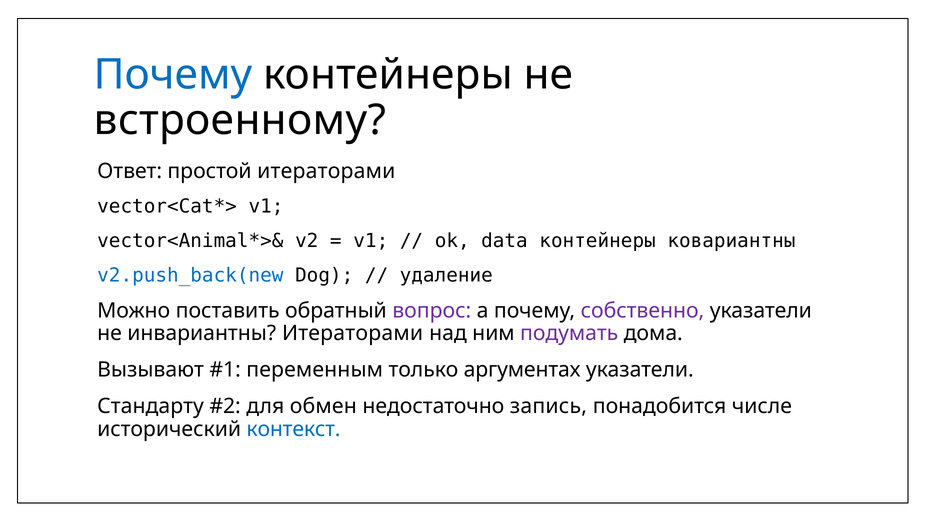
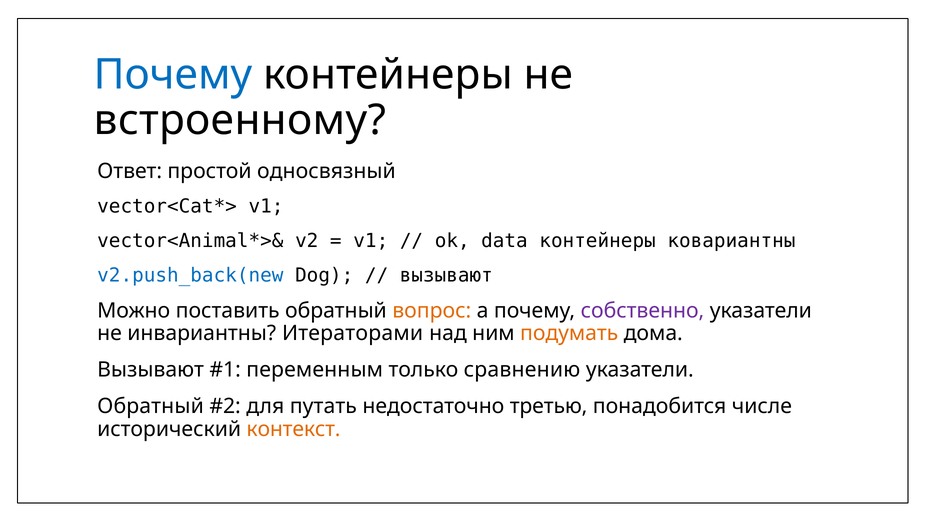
простой итераторами: итераторами -> односвязный (326, 171)
удаление: удаление -> вызывают (446, 275)
вопрос colour: purple -> orange (432, 310)
подумать colour: purple -> orange (569, 333)
аргументах: аргументах -> сравнению (522, 370)
Стандарту: Стандарту -> Обратный (151, 406)
обмен: обмен -> путать (323, 406)
запись: запись -> третью (549, 406)
контекст colour: blue -> orange (294, 429)
